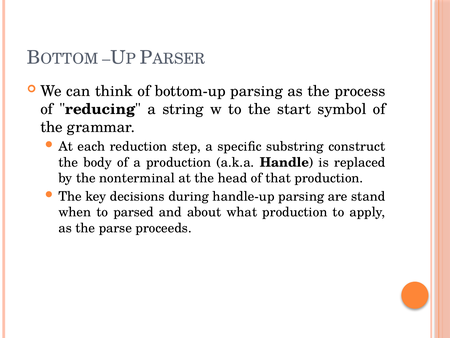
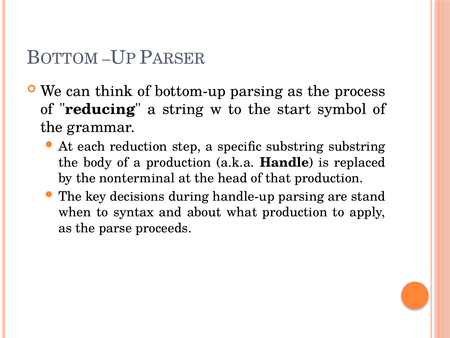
substring construct: construct -> substring (357, 146)
parsed: parsed -> syntax (134, 212)
